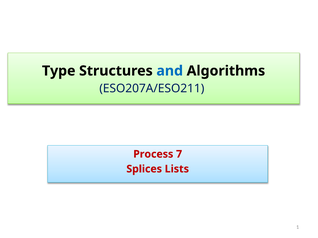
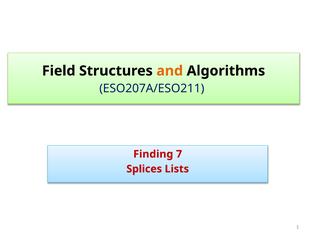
Type: Type -> Field (59, 71)
and colour: blue -> orange (170, 71)
Process: Process -> Finding (153, 154)
